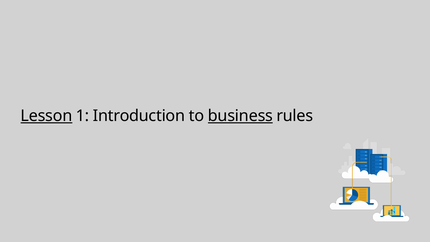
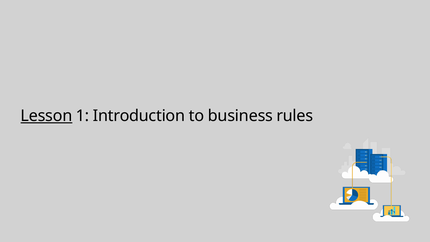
business underline: present -> none (240, 116)
